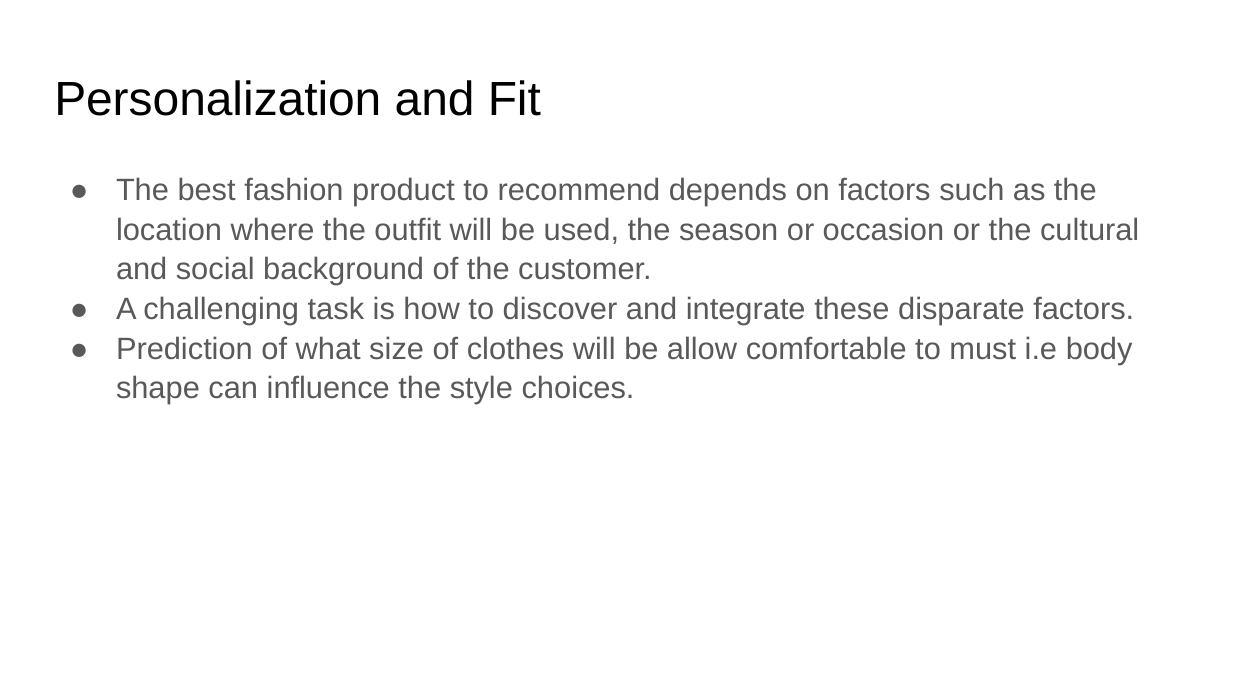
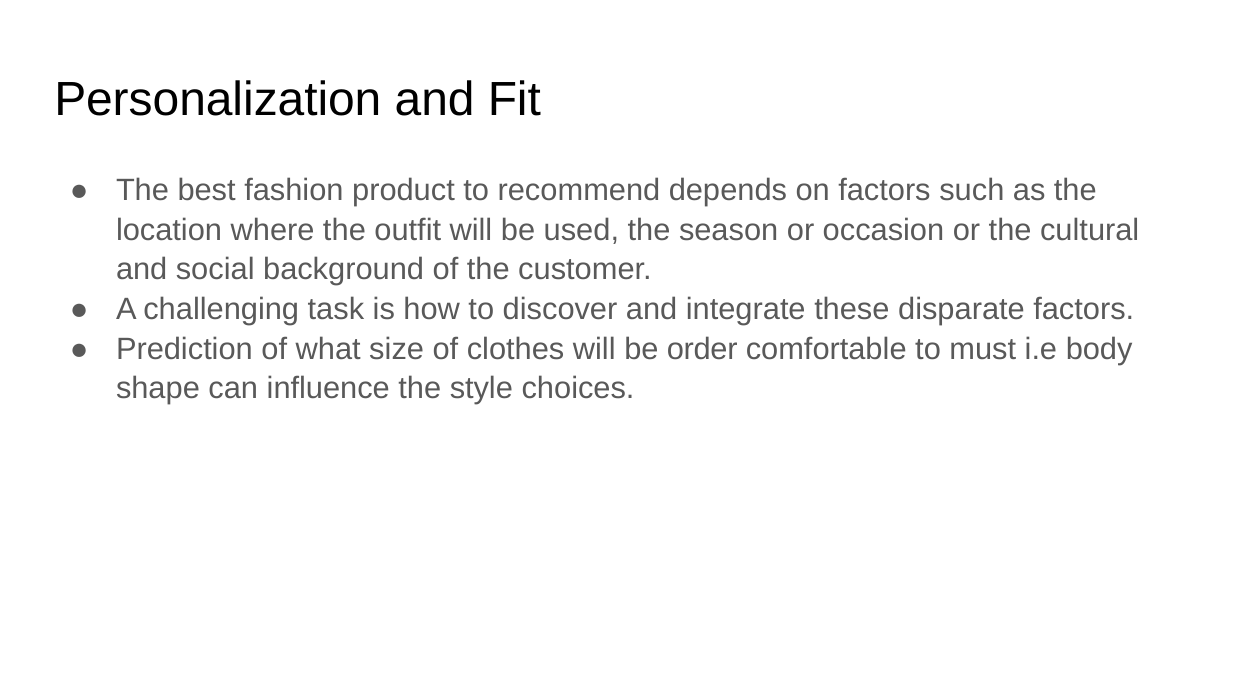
allow: allow -> order (702, 349)
